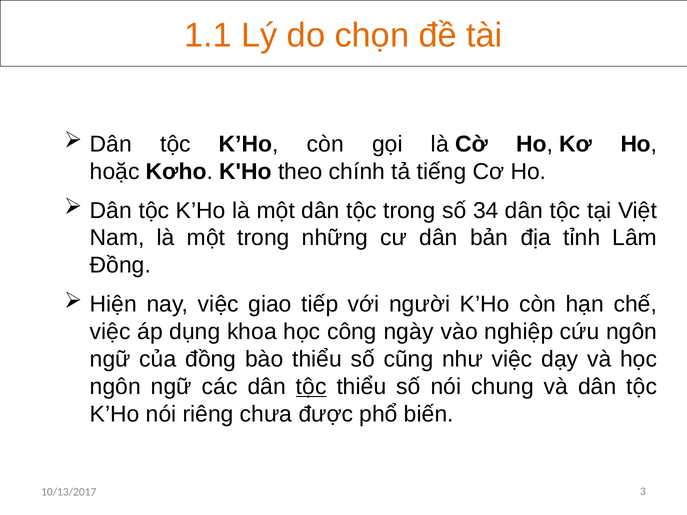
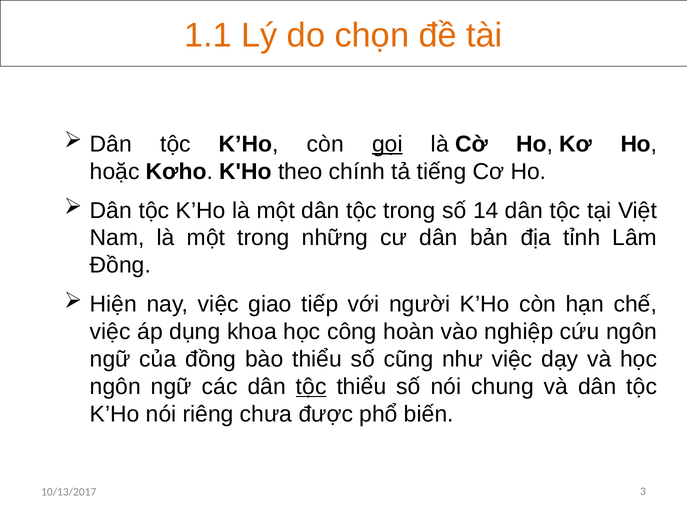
gọi underline: none -> present (387, 144)
34: 34 -> 14 (486, 211)
ngày: ngày -> hoàn (409, 332)
